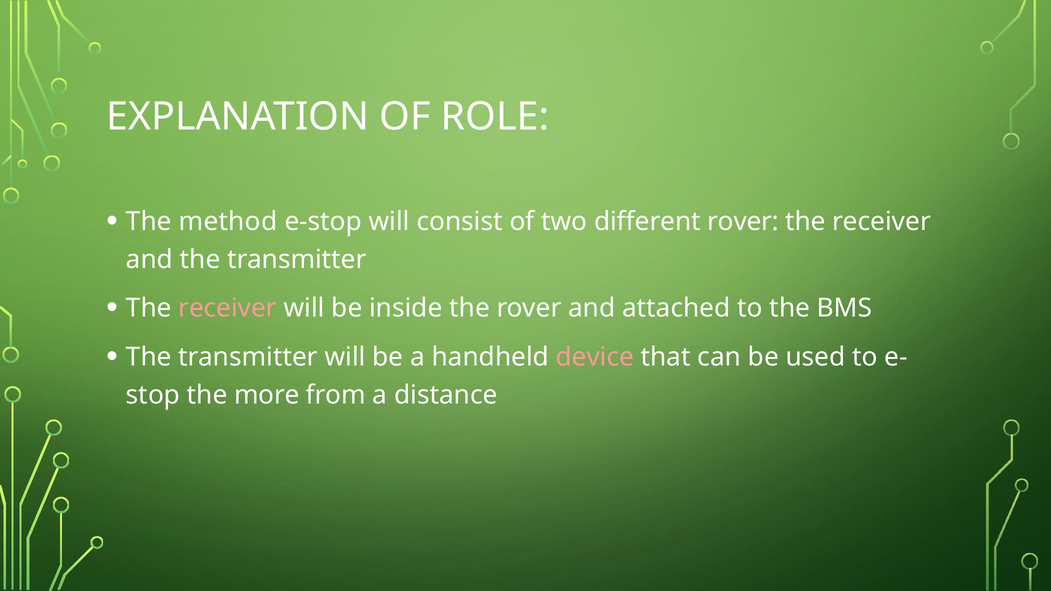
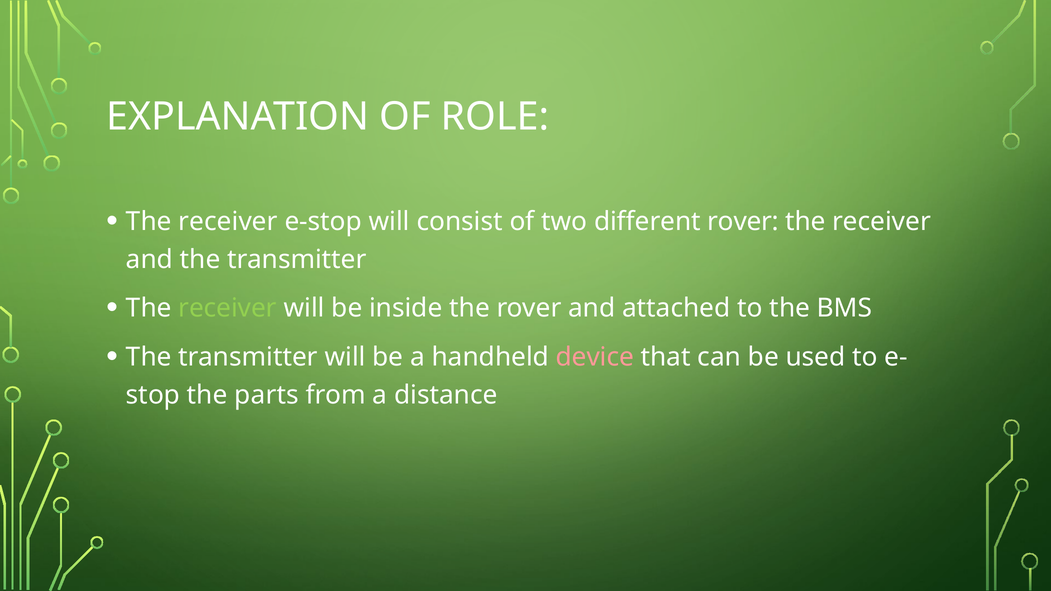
method: method -> receiver (228, 222)
receiver colour: pink -> light green (228, 308)
more: more -> parts (267, 395)
